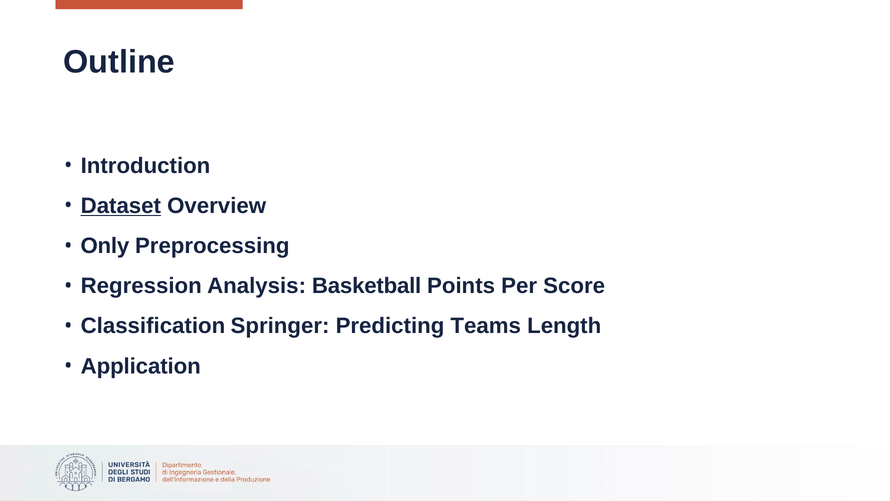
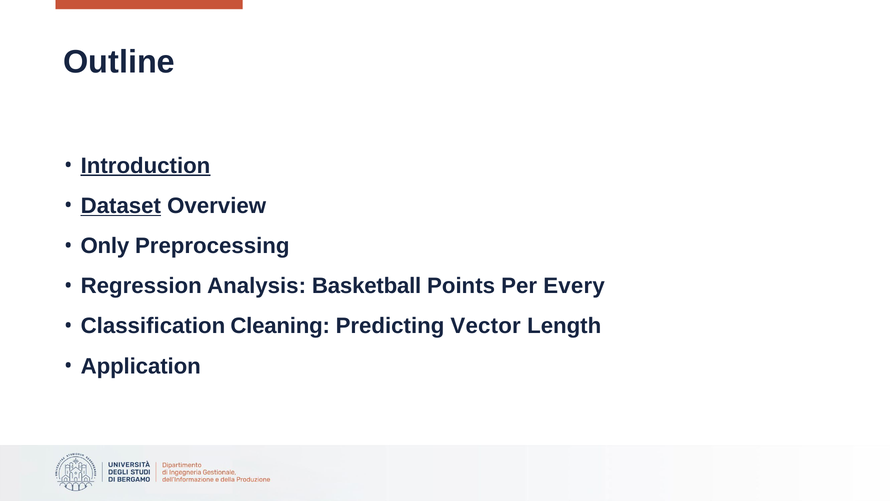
Introduction underline: none -> present (146, 166)
Score: Score -> Every (574, 286)
Springer: Springer -> Cleaning (280, 326)
Teams: Teams -> Vector (486, 326)
